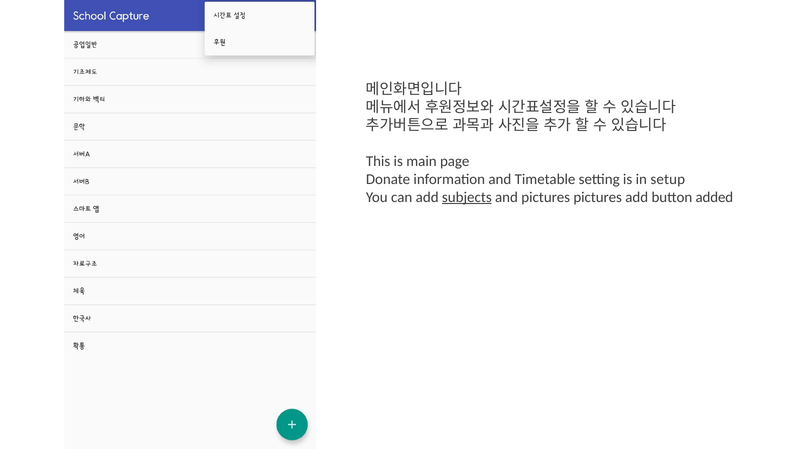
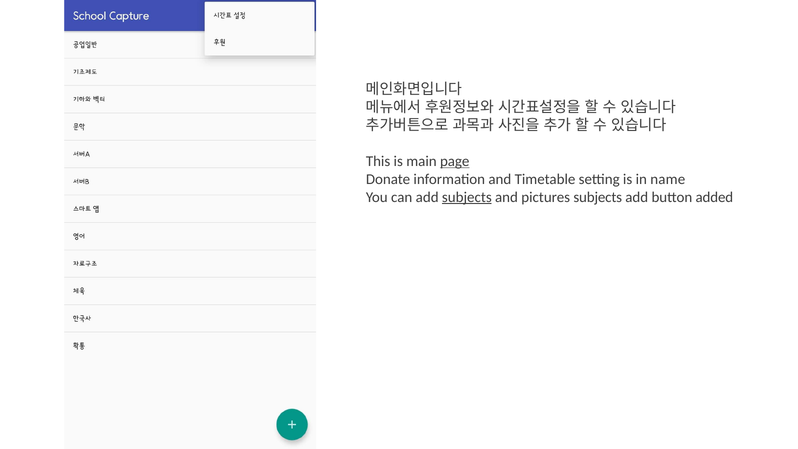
page underline: none -> present (455, 161)
setup: setup -> name (668, 179)
pictures pictures: pictures -> subjects (598, 197)
